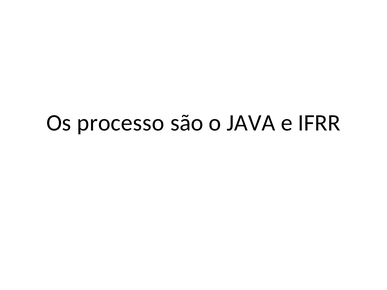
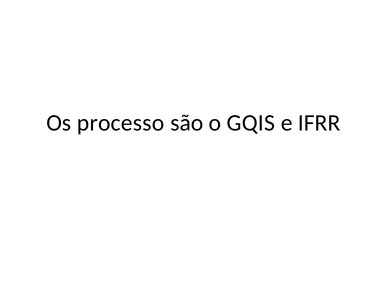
JAVA: JAVA -> GQIS (251, 123)
